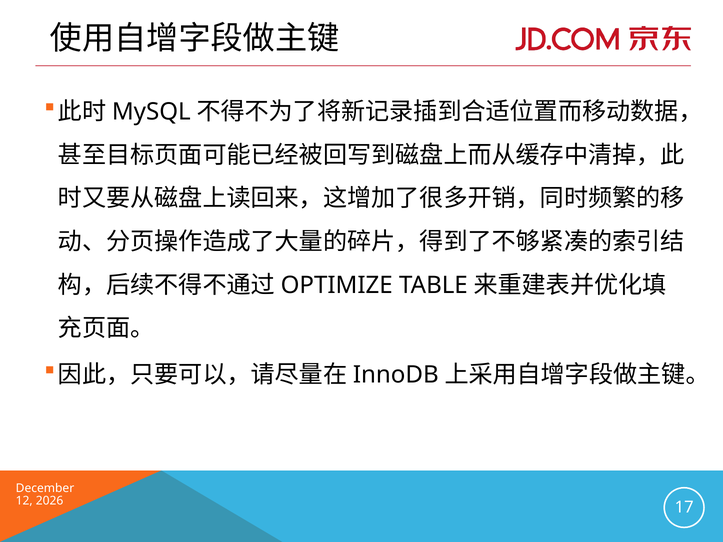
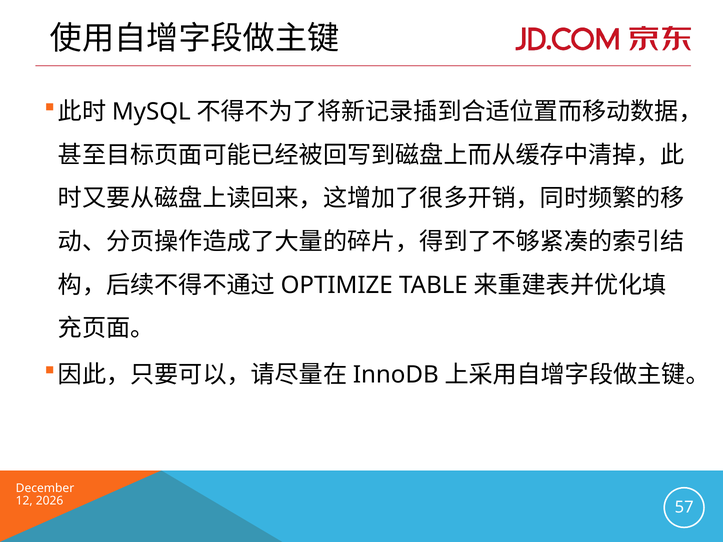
17: 17 -> 57 (684, 508)
